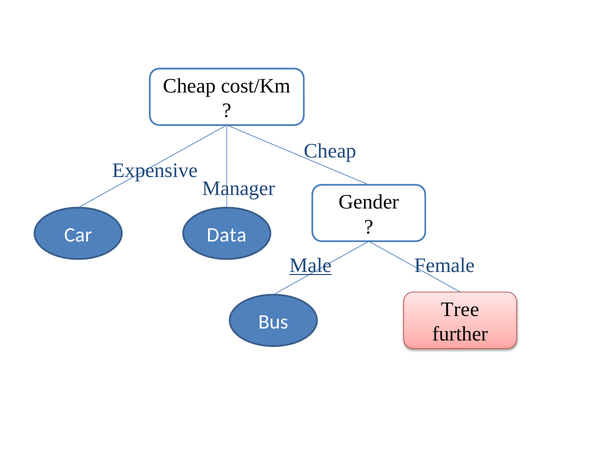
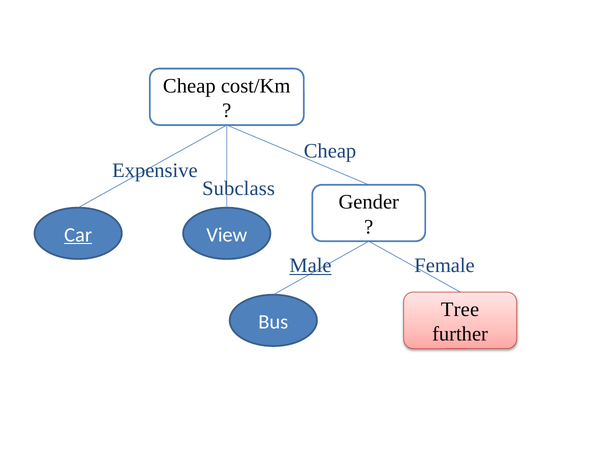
Manager: Manager -> Subclass (239, 188)
Car underline: none -> present (78, 235)
Data: Data -> View (227, 235)
